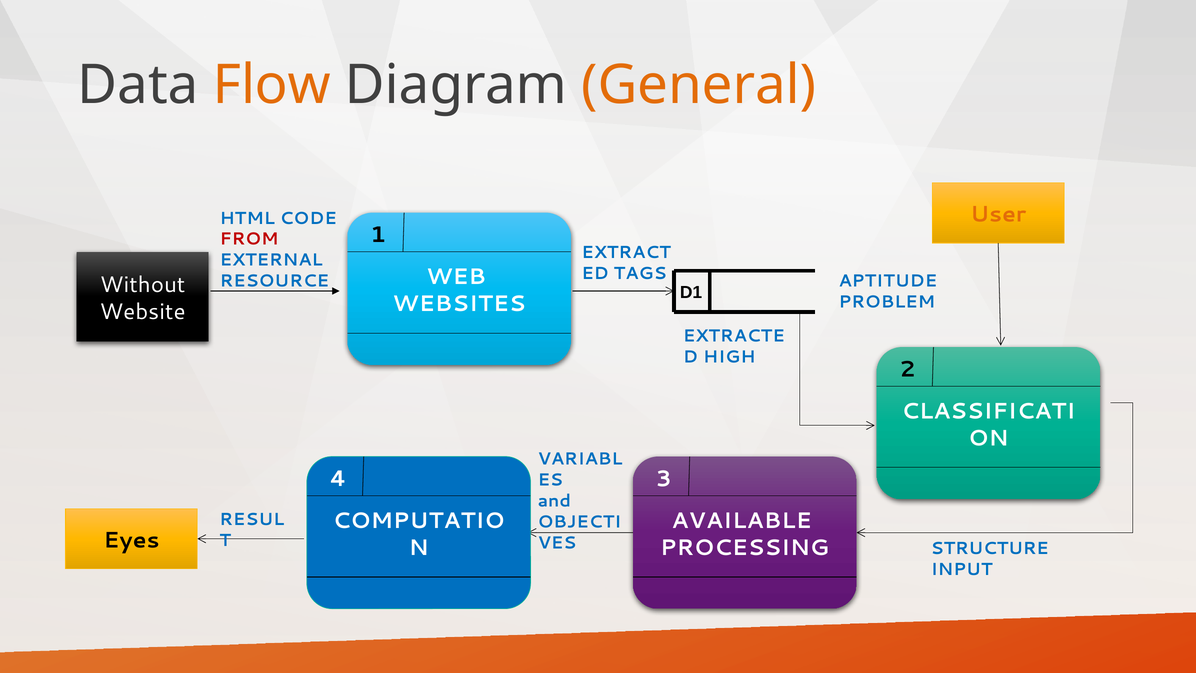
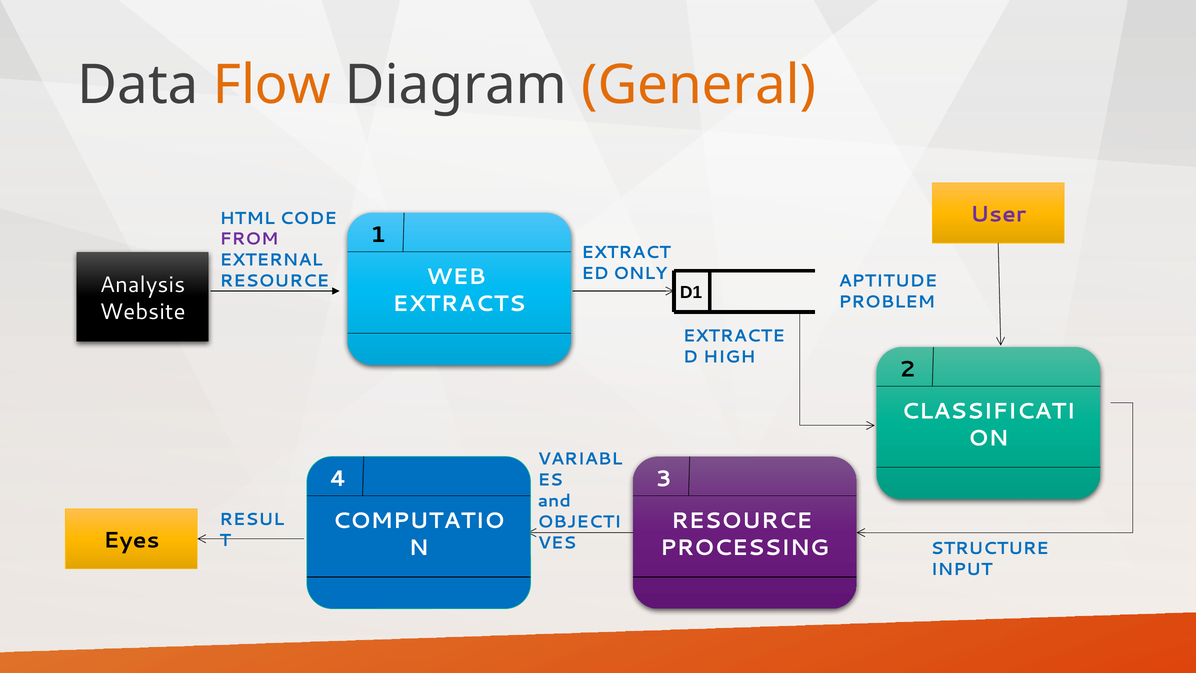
User colour: orange -> purple (998, 214)
FROM colour: red -> purple (249, 239)
TAGS: TAGS -> ONLY (640, 273)
Without: Without -> Analysis (143, 285)
WEBSITES: WEBSITES -> EXTRACTS (459, 304)
AVAILABLE: AVAILABLE -> RESOURCE (742, 520)
